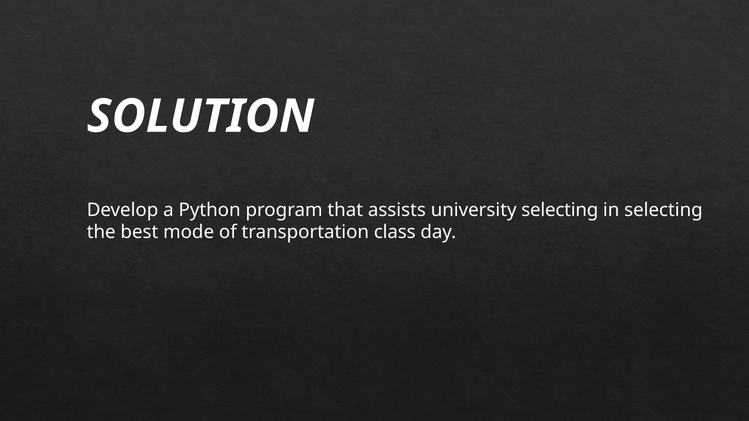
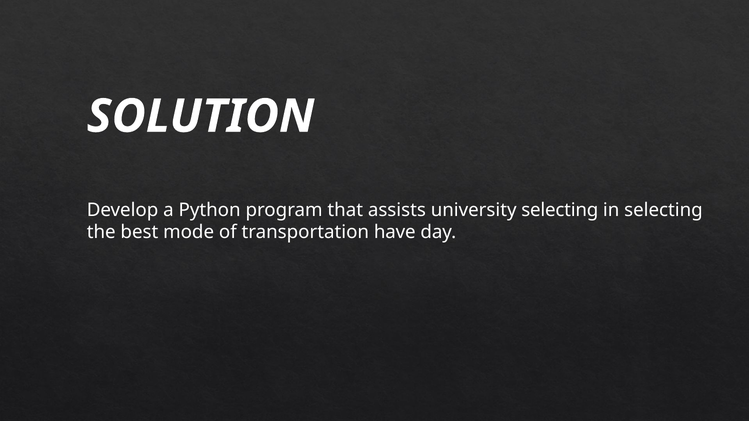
class: class -> have (395, 232)
